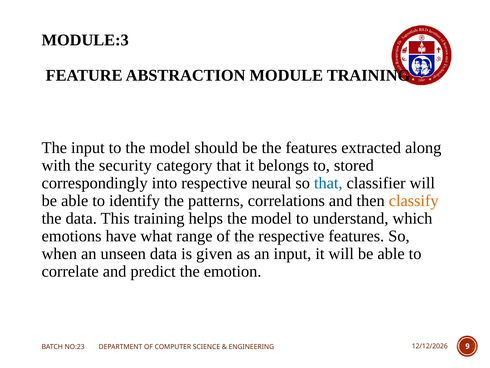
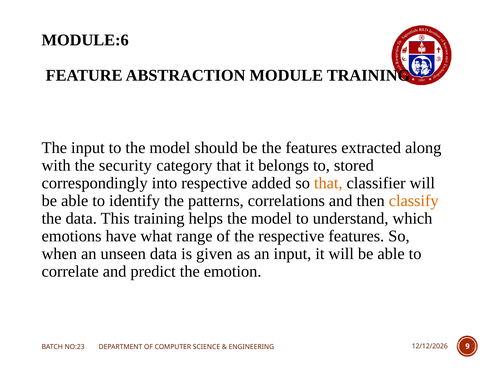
MODULE:3: MODULE:3 -> MODULE:6 (85, 40)
neural: neural -> added (271, 183)
that colour: blue -> orange (328, 183)
